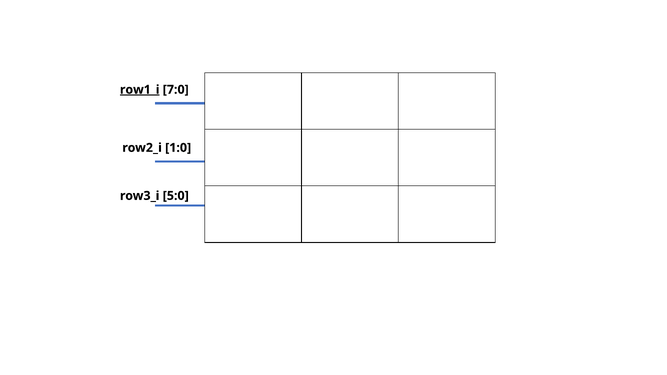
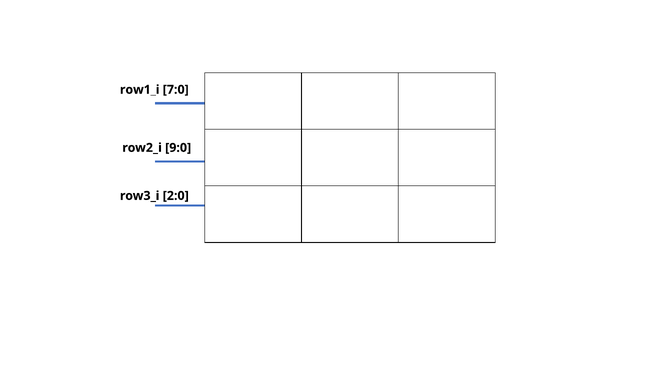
row1_i underline: present -> none (140, 90)
1:0: 1:0 -> 9:0 (178, 148)
5:0: 5:0 -> 2:0 (176, 196)
